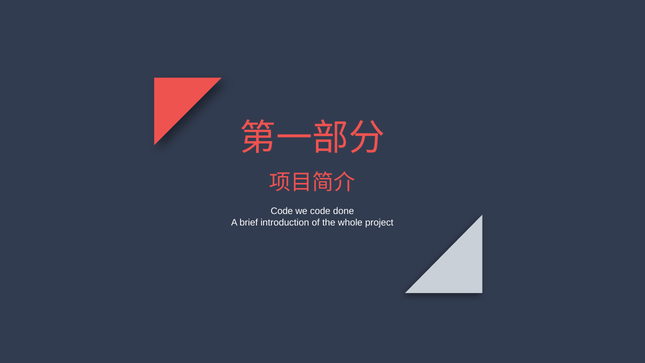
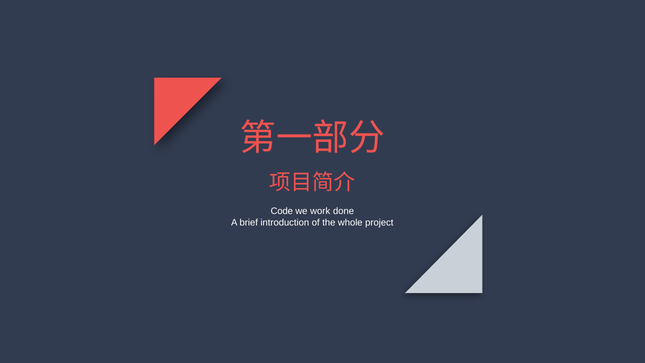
we code: code -> work (320, 211)
